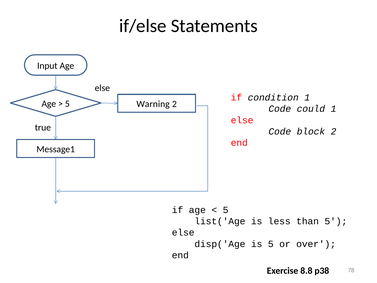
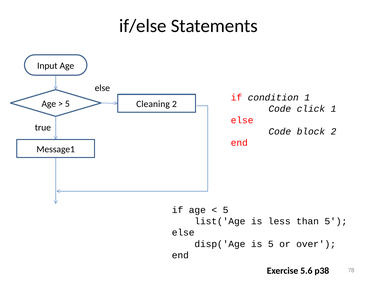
Warning: Warning -> Cleaning (153, 104)
could: could -> click (311, 109)
8.8: 8.8 -> 5.6 (306, 271)
